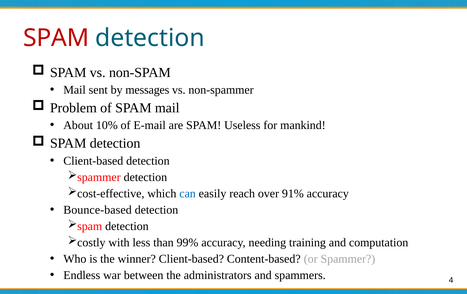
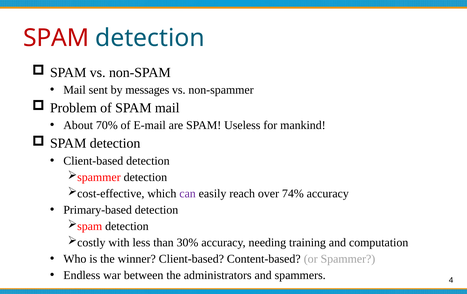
10%: 10% -> 70% (107, 125)
can colour: blue -> purple (188, 194)
91%: 91% -> 74% (293, 194)
Bounce-based: Bounce-based -> Primary-based (98, 210)
99%: 99% -> 30% (187, 243)
